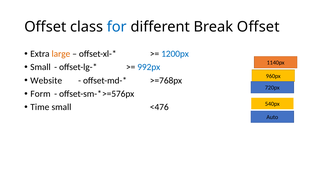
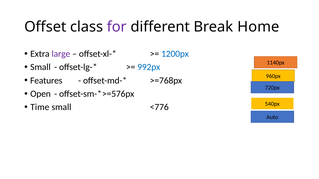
for colour: blue -> purple (117, 27)
Break Offset: Offset -> Home (258, 27)
large colour: orange -> purple (61, 54)
Website: Website -> Features (46, 81)
Form: Form -> Open (41, 94)
<476: <476 -> <776 (159, 107)
